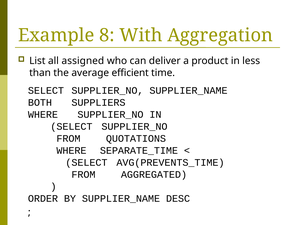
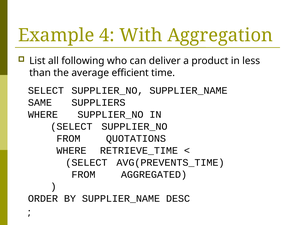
8: 8 -> 4 (107, 35)
assigned: assigned -> following (83, 61)
BOTH: BOTH -> SAME (40, 103)
SEPARATE_TIME: SEPARATE_TIME -> RETRIEVE_TIME (139, 151)
